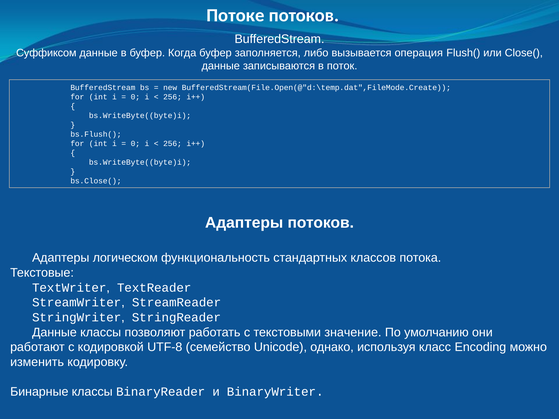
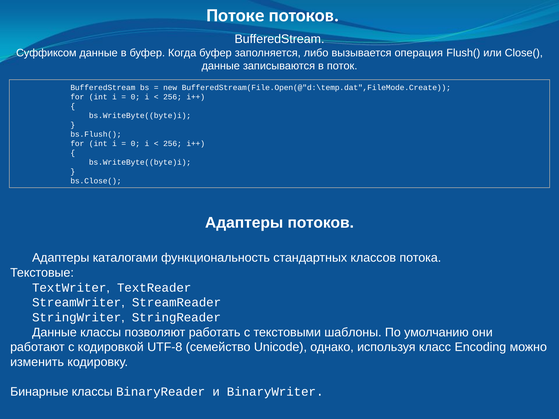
логическом: логическом -> каталогами (125, 258)
значение: значение -> шаблоны (353, 332)
